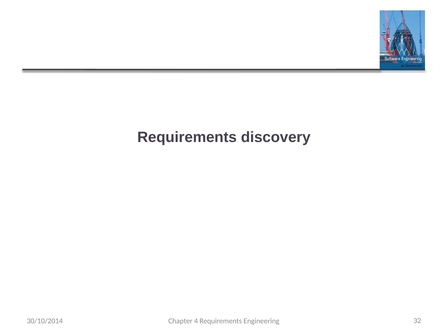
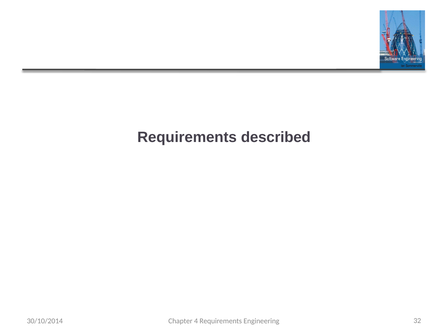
discovery: discovery -> described (276, 137)
